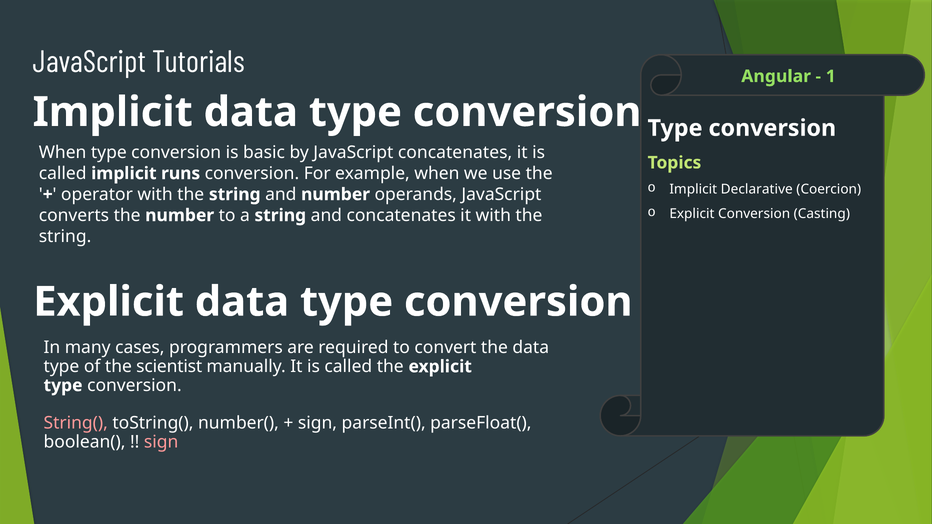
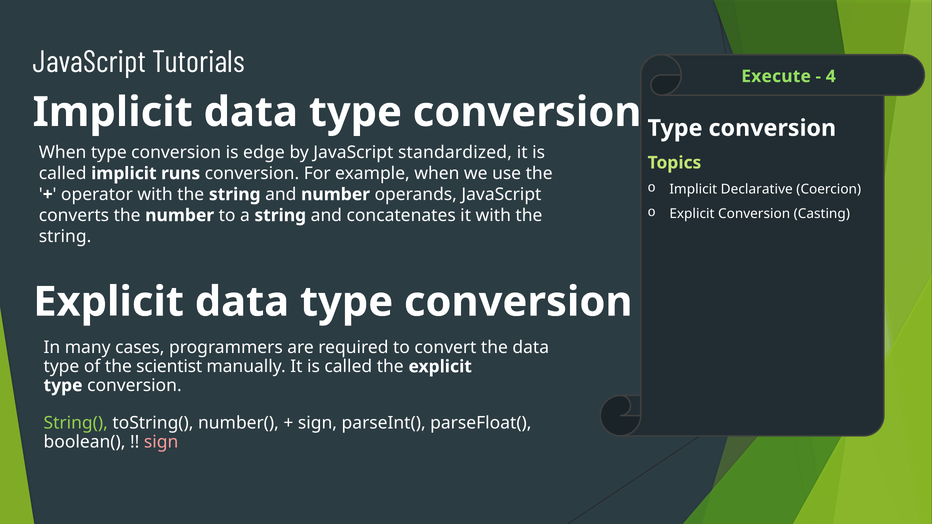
Angular: Angular -> Execute (776, 76)
1: 1 -> 4 (831, 76)
basic: basic -> edge (264, 153)
JavaScript concatenates: concatenates -> standardized (455, 153)
String( colour: pink -> light green (76, 423)
